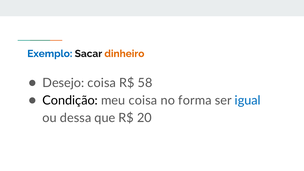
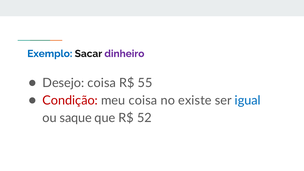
dinheiro colour: orange -> purple (124, 54)
58: 58 -> 55 (145, 83)
Condição colour: black -> red (70, 100)
forma: forma -> existe (195, 100)
dessa: dessa -> saque (76, 118)
20: 20 -> 52 (144, 118)
